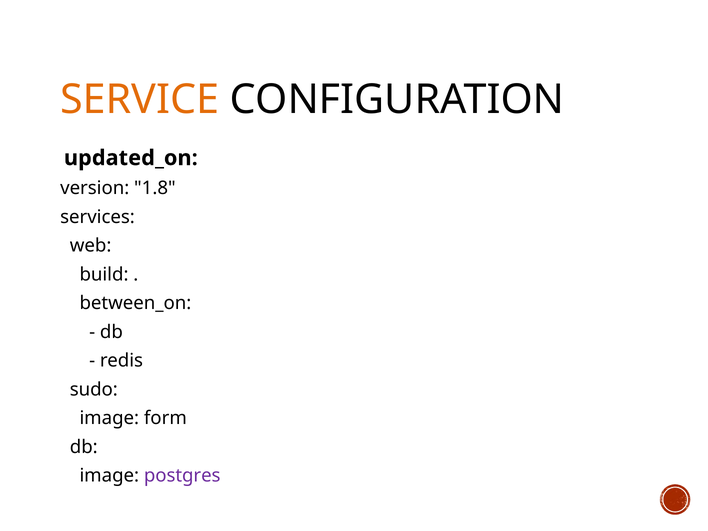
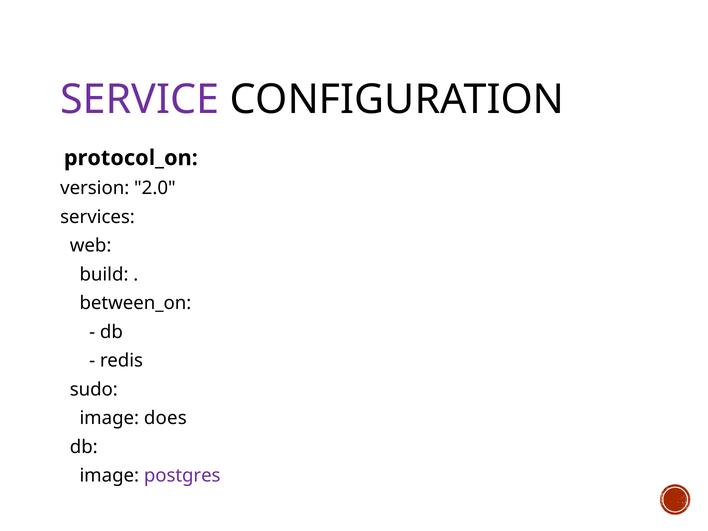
SERVICE colour: orange -> purple (140, 100)
updated_on: updated_on -> protocol_on (131, 158)
1.8: 1.8 -> 2.0 (155, 188)
form: form -> does (165, 418)
